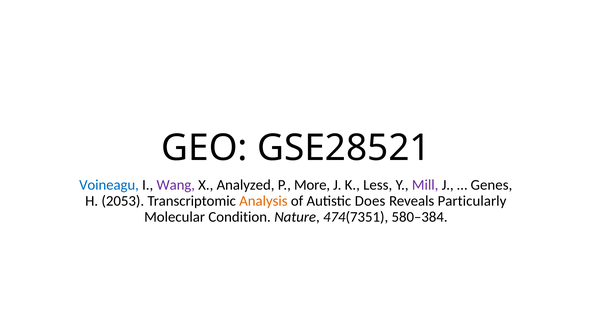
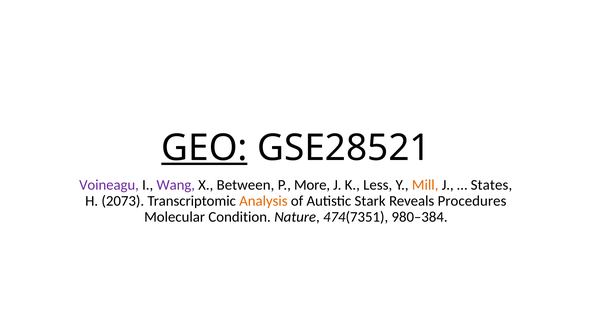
GEO underline: none -> present (204, 148)
Voineagu colour: blue -> purple (109, 185)
Analyzed: Analyzed -> Between (245, 185)
Mill colour: purple -> orange (425, 185)
Genes: Genes -> States (491, 185)
2053: 2053 -> 2073 (123, 201)
Does: Does -> Stark (370, 201)
Particularly: Particularly -> Procedures (472, 201)
580–384: 580–384 -> 980–384 (420, 217)
